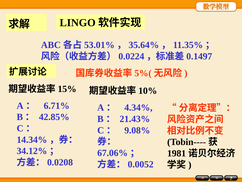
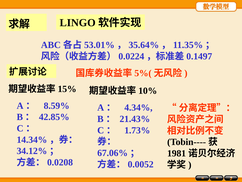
6.71%: 6.71% -> 8.59% (57, 105)
9.08%: 9.08% -> 1.73% (137, 130)
